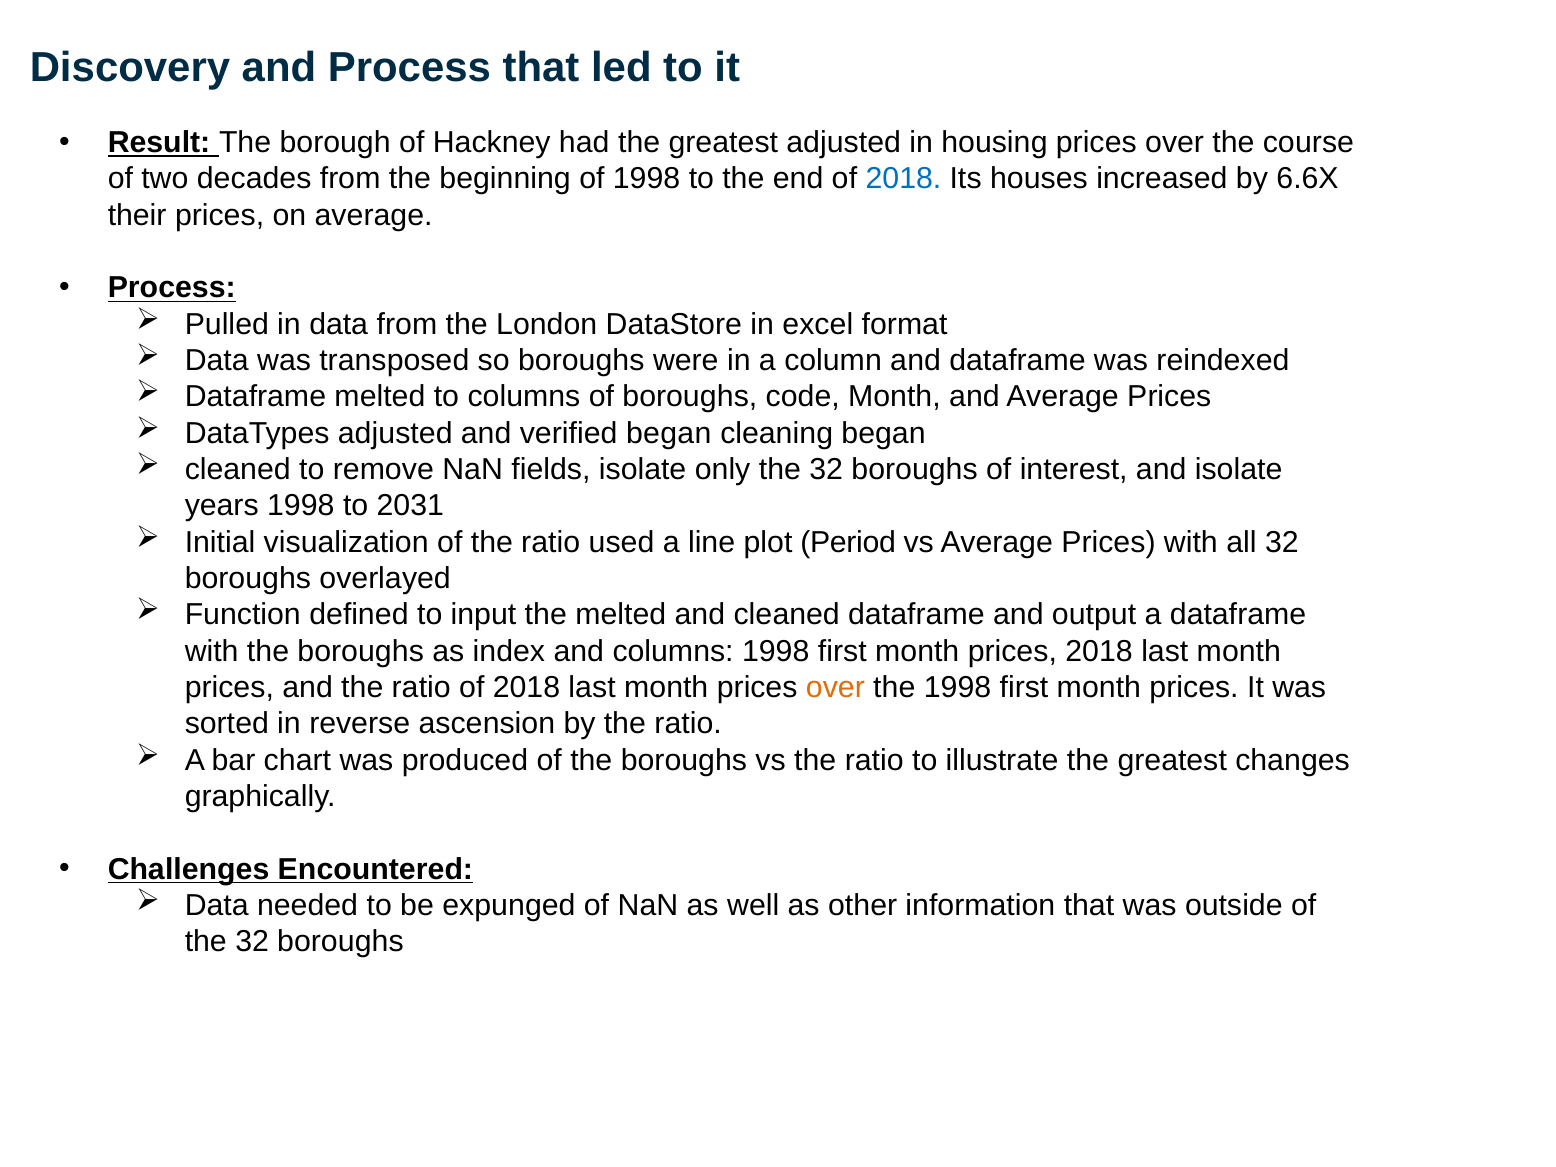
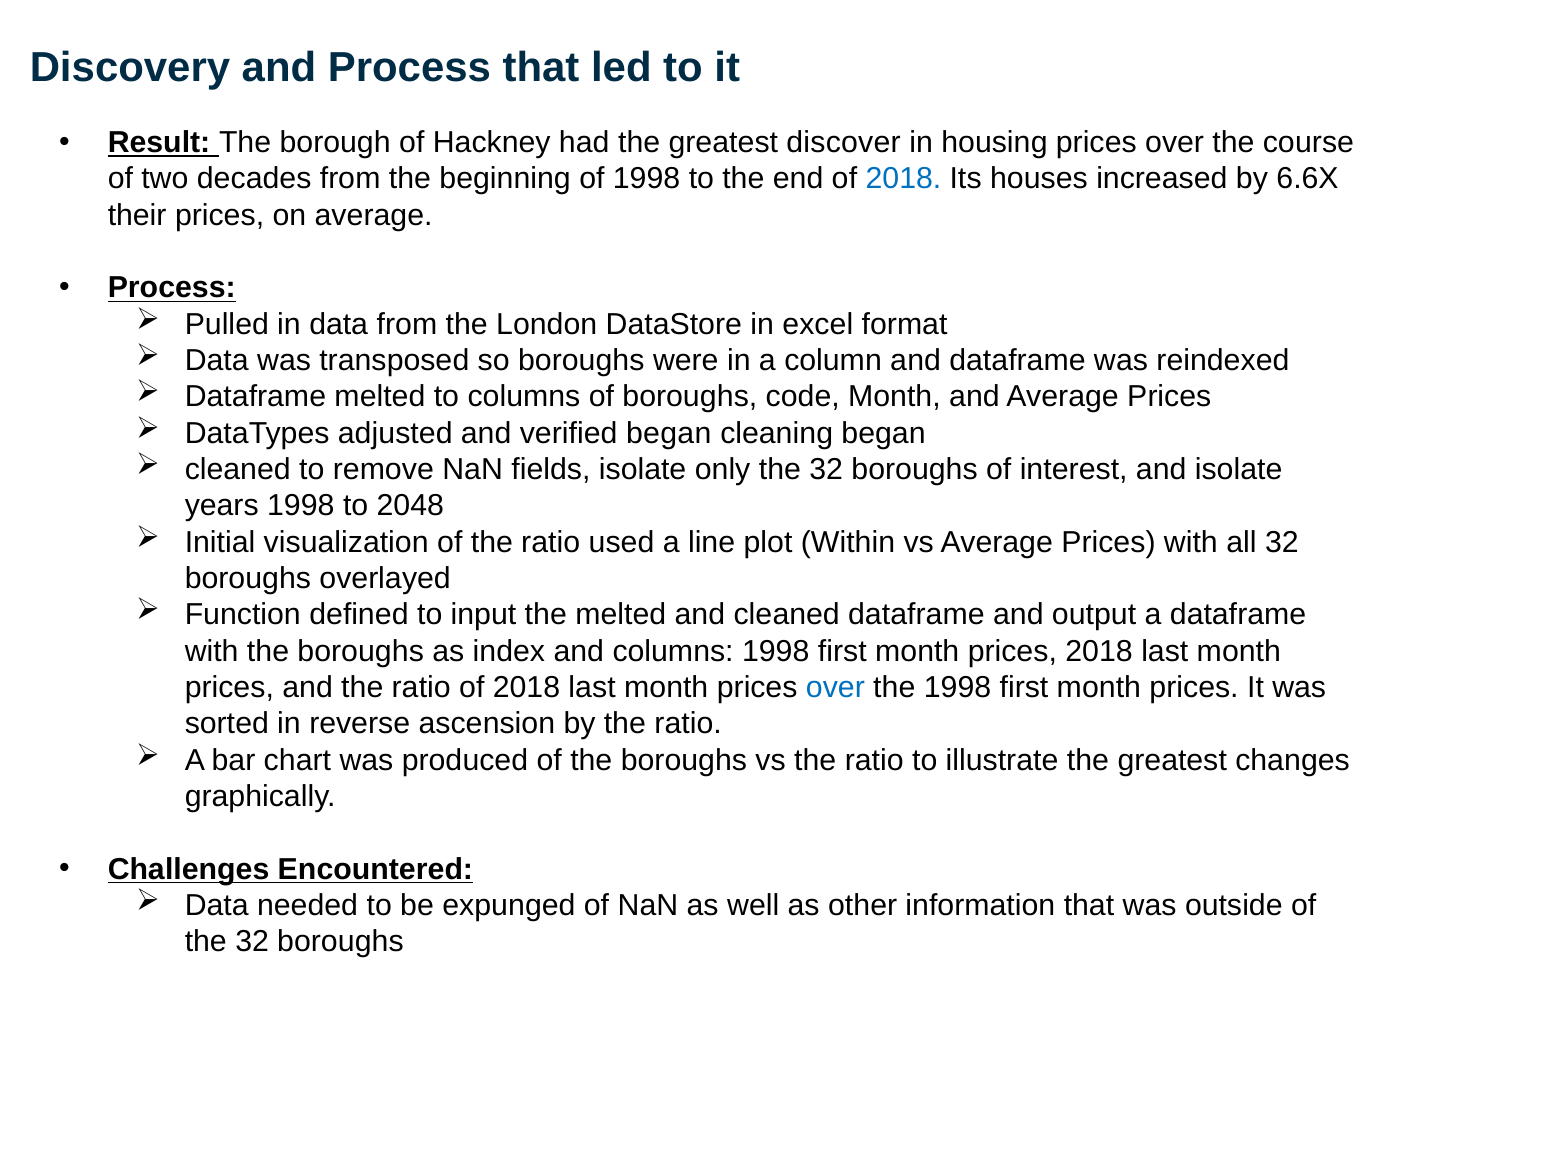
greatest adjusted: adjusted -> discover (844, 143)
2031: 2031 -> 2048 (410, 506)
Period: Period -> Within (848, 542)
over colour: orange -> blue (835, 688)
